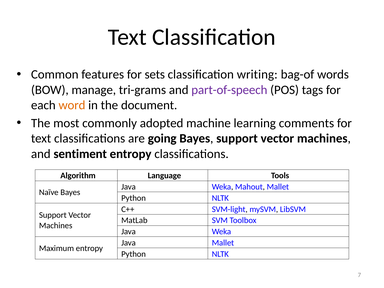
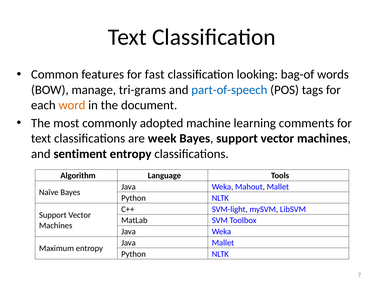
sets: sets -> fast (155, 74)
writing: writing -> looking (257, 74)
part-of-speech colour: purple -> blue (229, 90)
going: going -> week (162, 138)
